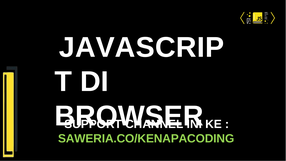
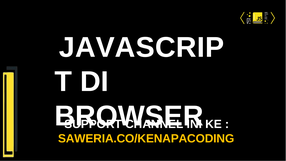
SAWERIA.CO/KENAPACODING colour: light green -> yellow (146, 138)
